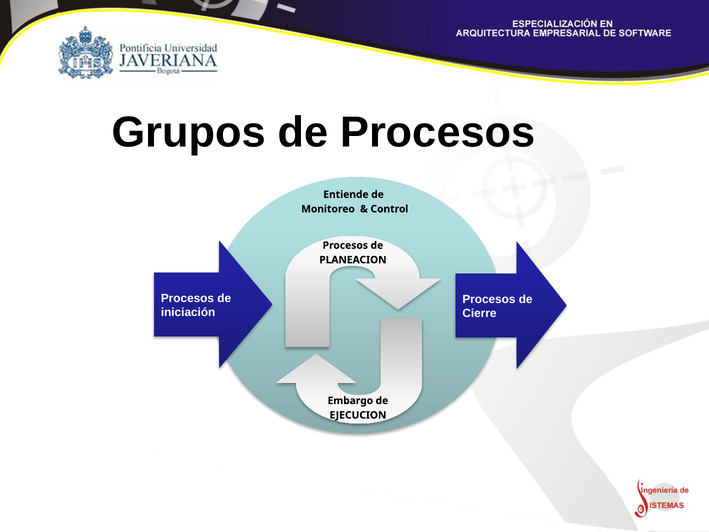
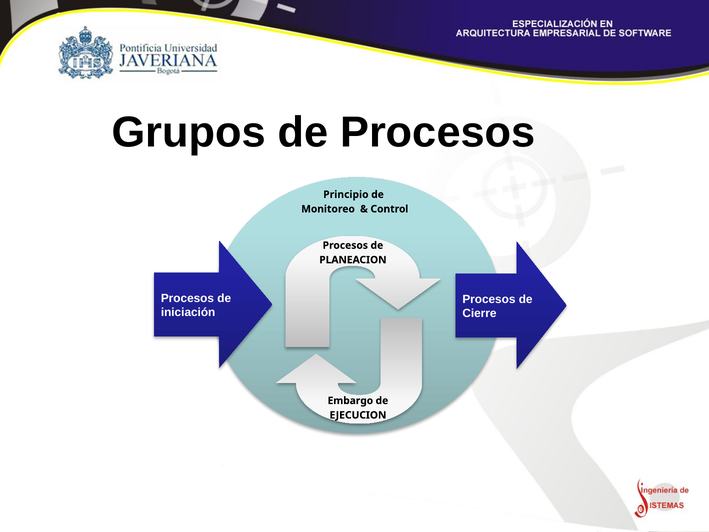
Entiende: Entiende -> Principio (346, 194)
